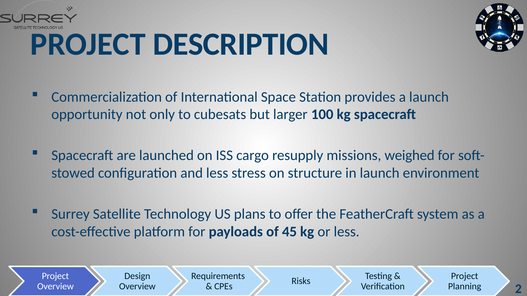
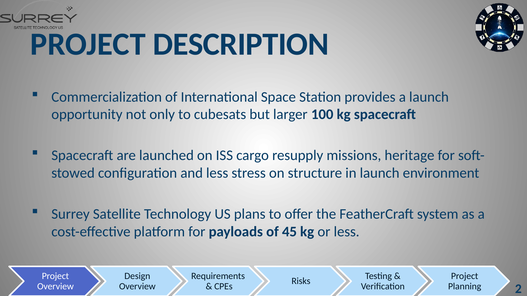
weighed: weighed -> heritage (409, 156)
